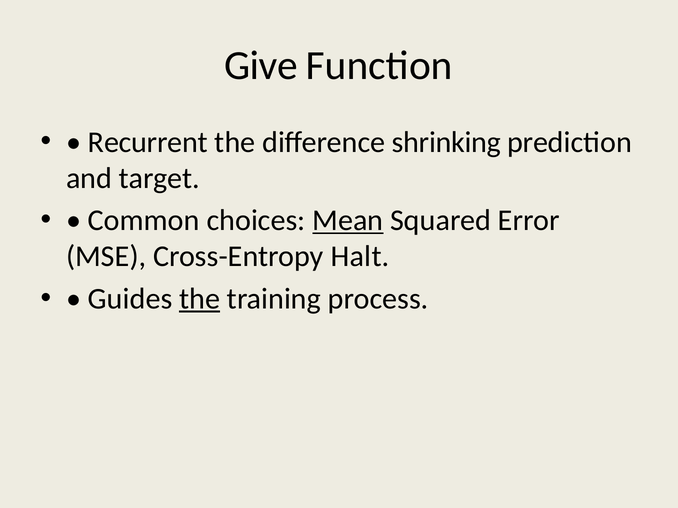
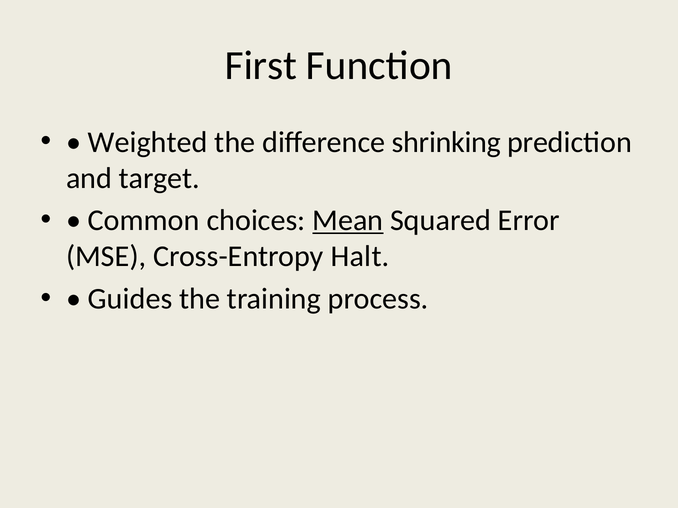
Give: Give -> First (261, 66)
Recurrent: Recurrent -> Weighted (148, 142)
the underline: present -> none (200, 299)
